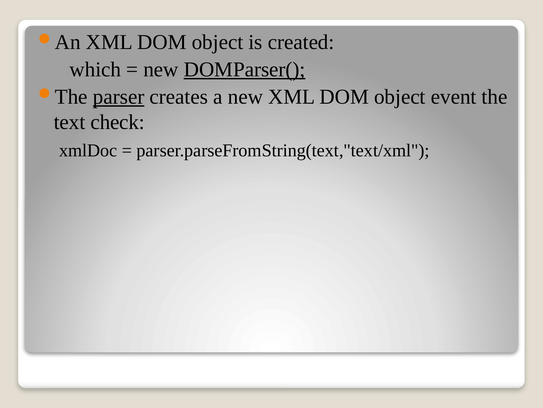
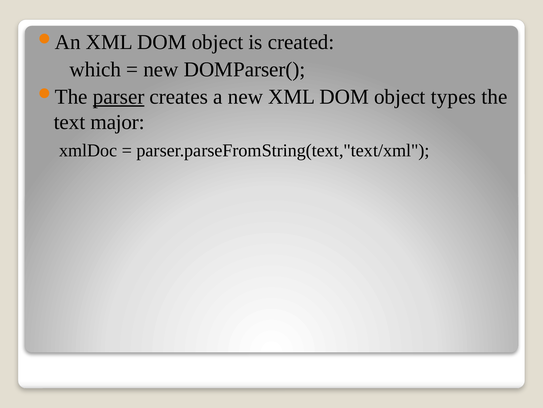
DOMParser( underline: present -> none (245, 69)
event: event -> types (454, 97)
check: check -> major (118, 122)
